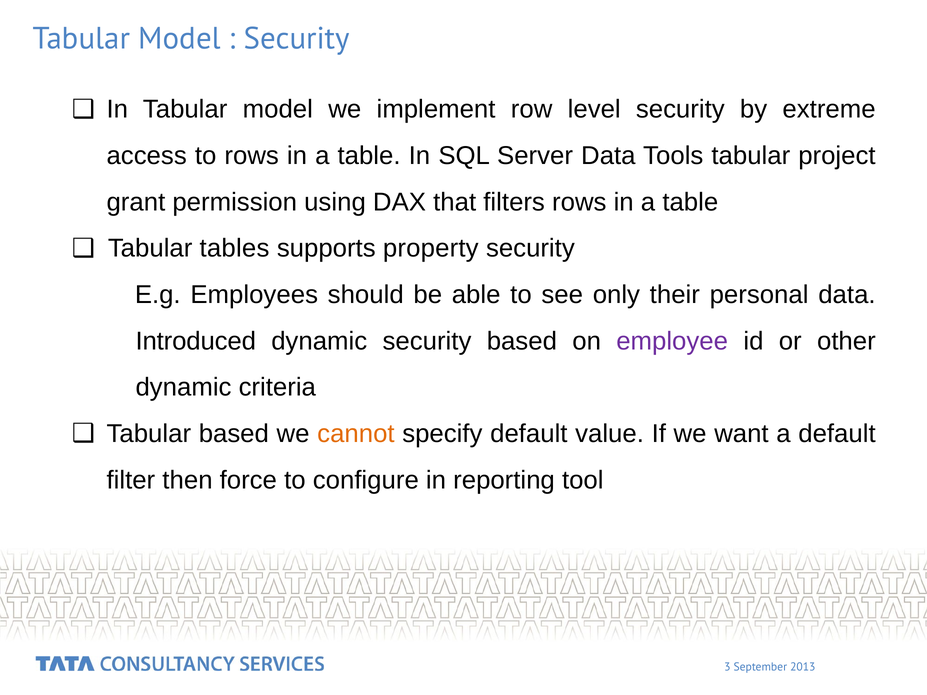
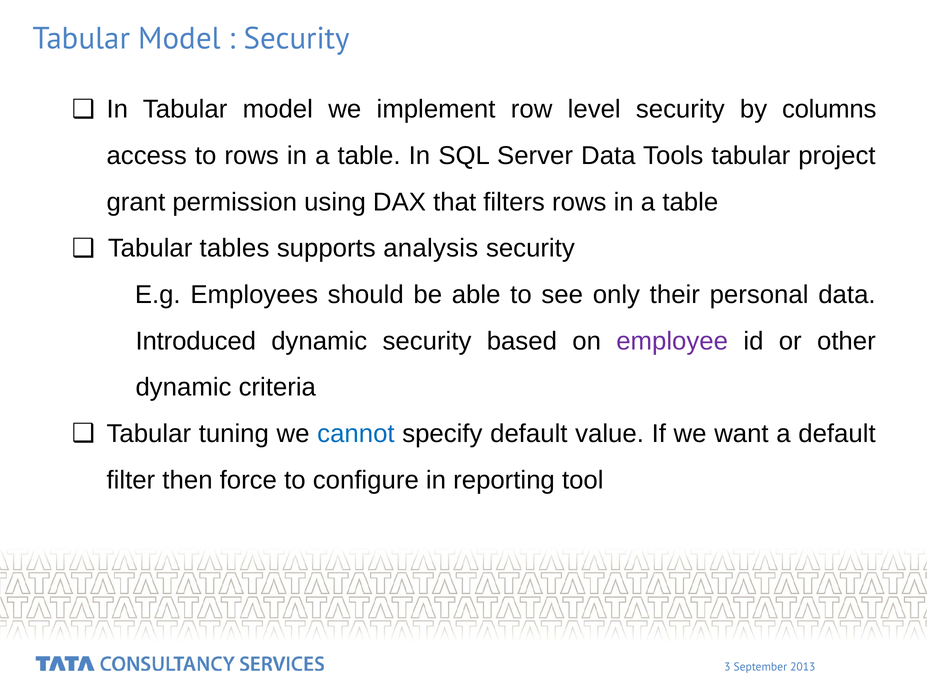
extreme: extreme -> columns (829, 109)
property: property -> analysis (431, 249)
Tabular based: based -> tuning (234, 434)
cannot colour: orange -> blue (356, 434)
